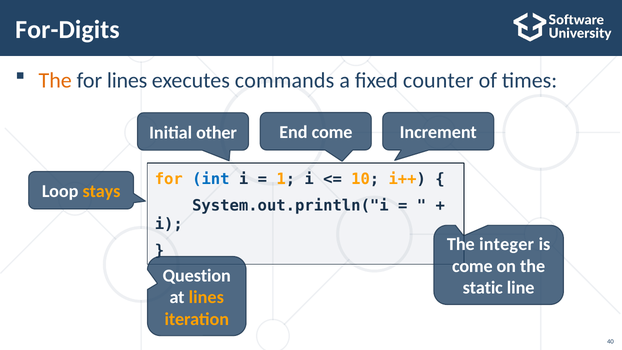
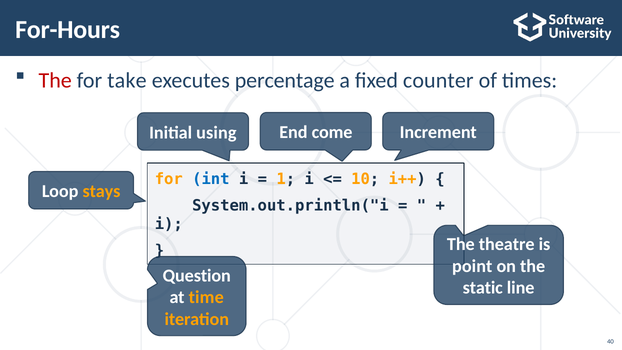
For-Digits: For-Digits -> For-Hours (68, 29)
The colour: orange -> red (55, 80)
for lines: lines -> take (127, 80)
commands: commands -> percentage (285, 80)
other: other -> using (216, 133)
integer: integer -> theatre (507, 244)
come: come -> point (472, 266)
at lines: lines -> time (206, 297)
